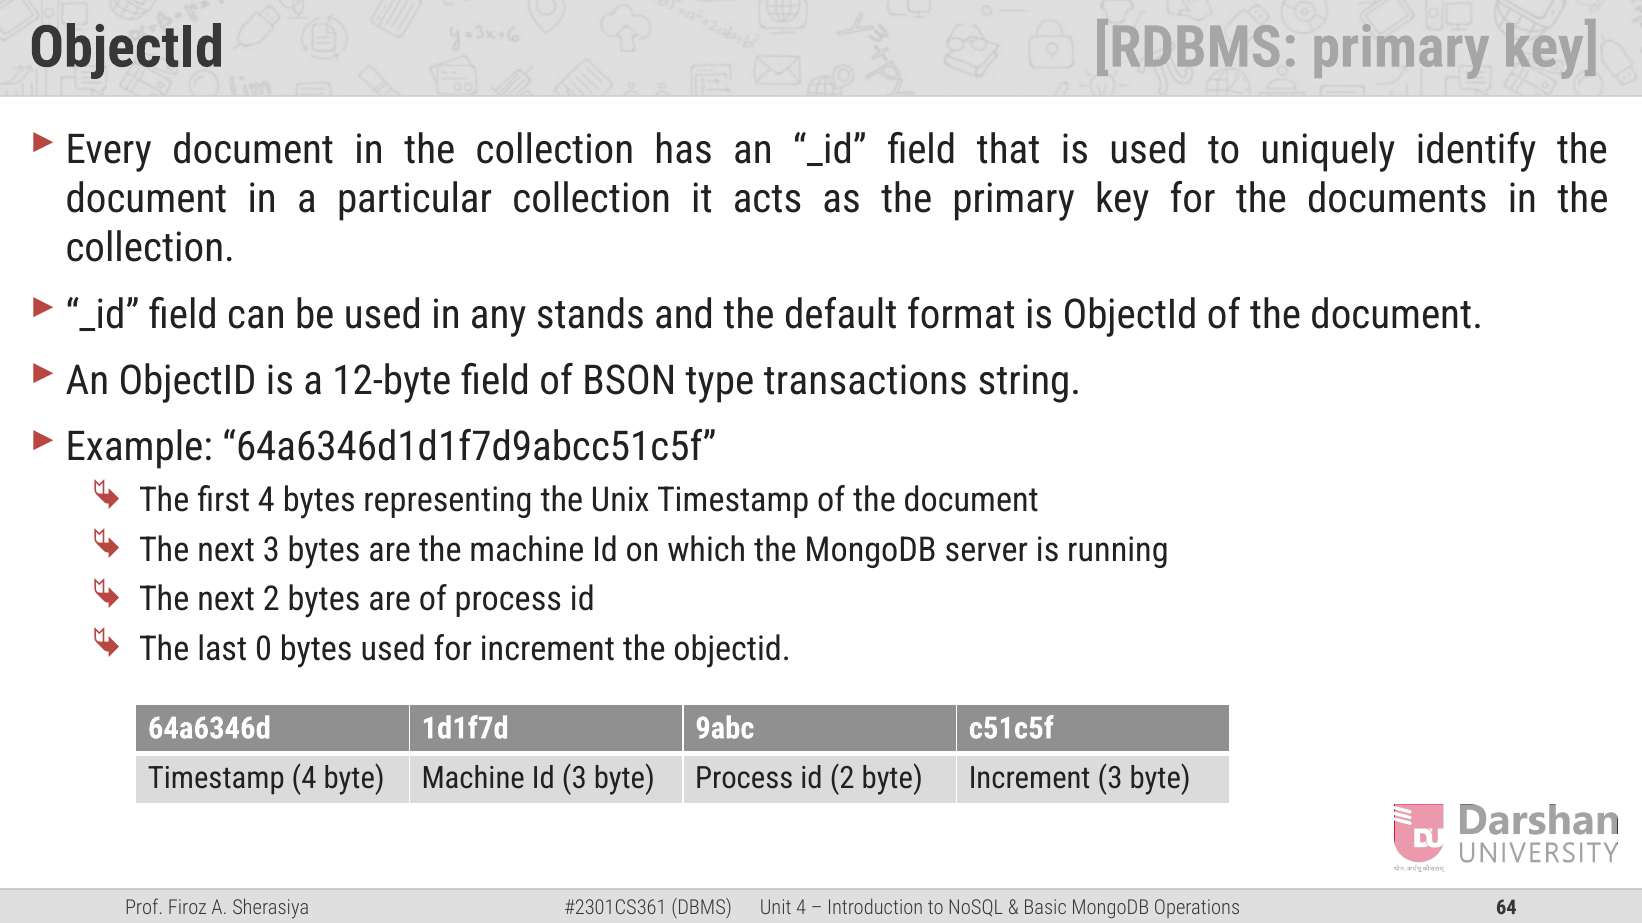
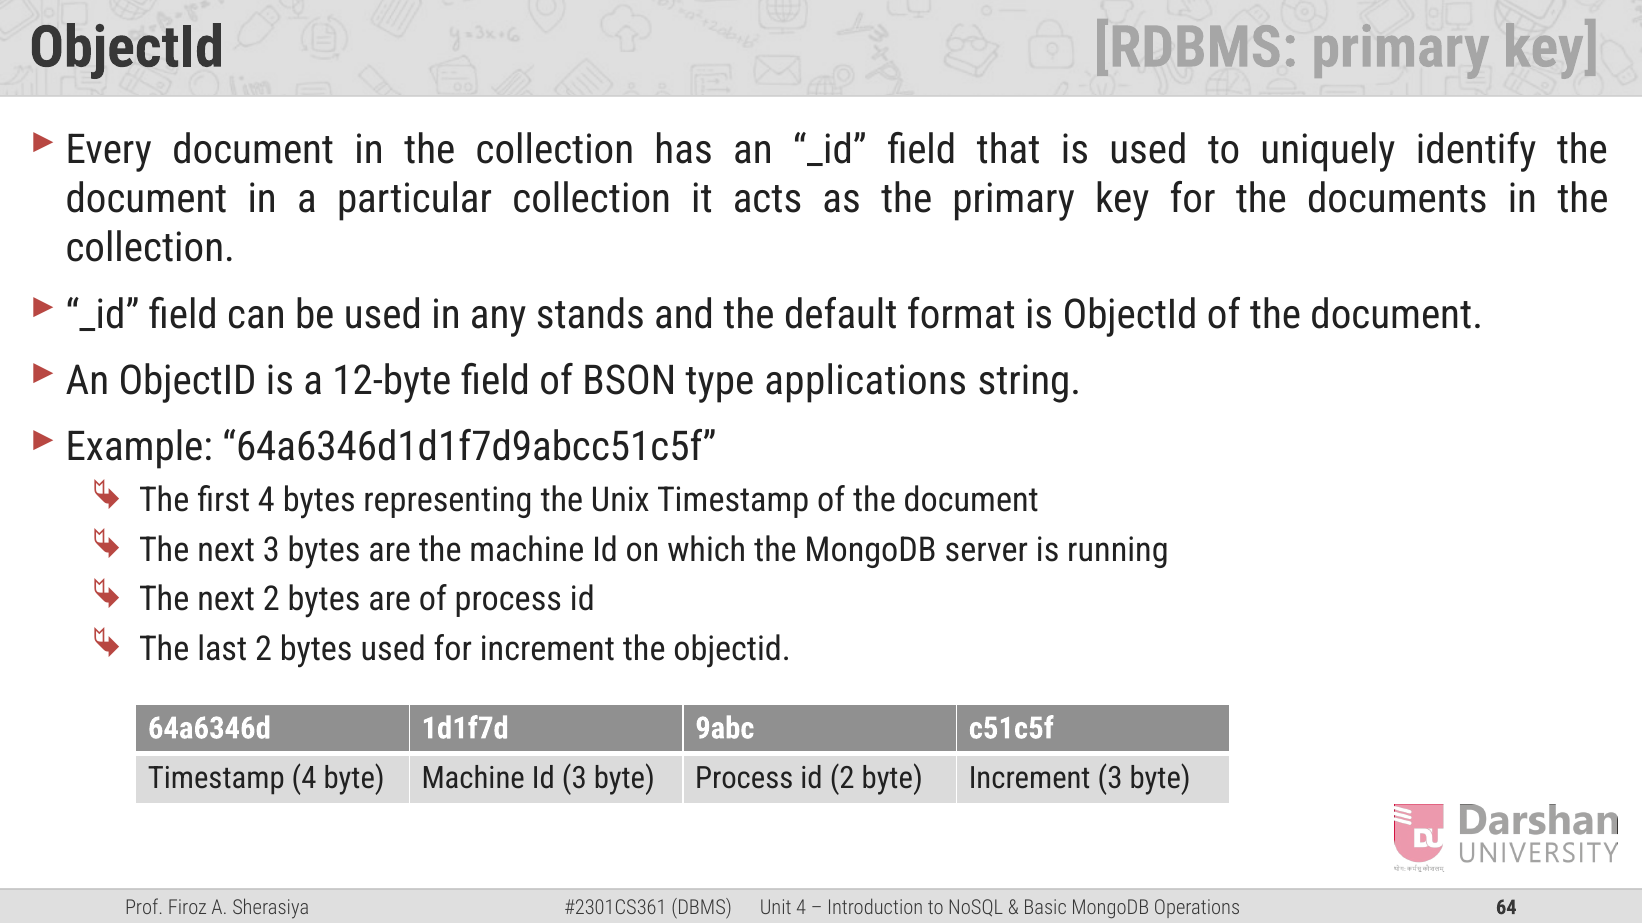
transactions: transactions -> applications (866, 381)
last 0: 0 -> 2 (264, 650)
